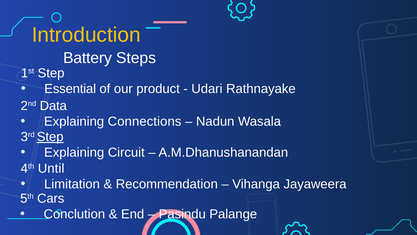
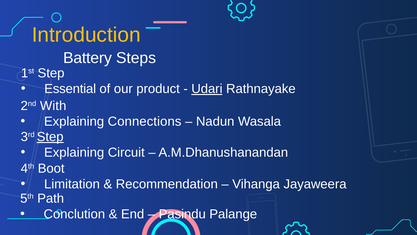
Udari underline: none -> present (207, 89)
Data: Data -> With (53, 106)
Until: Until -> Boot (51, 168)
Cars: Cars -> Path (51, 198)
